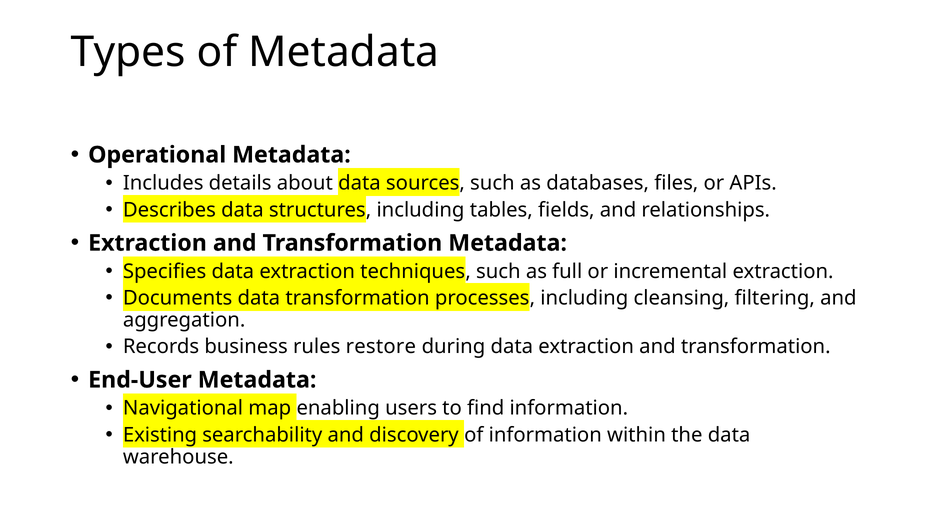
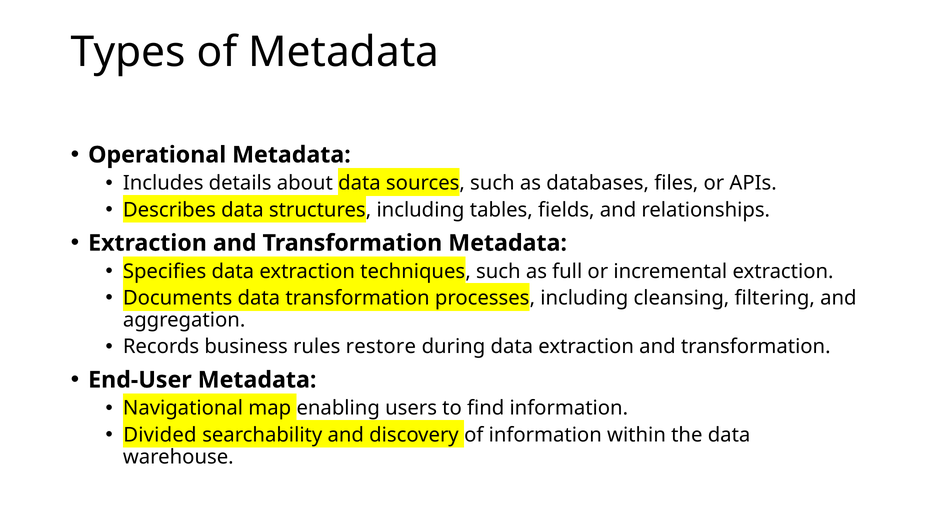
Existing: Existing -> Divided (160, 435)
